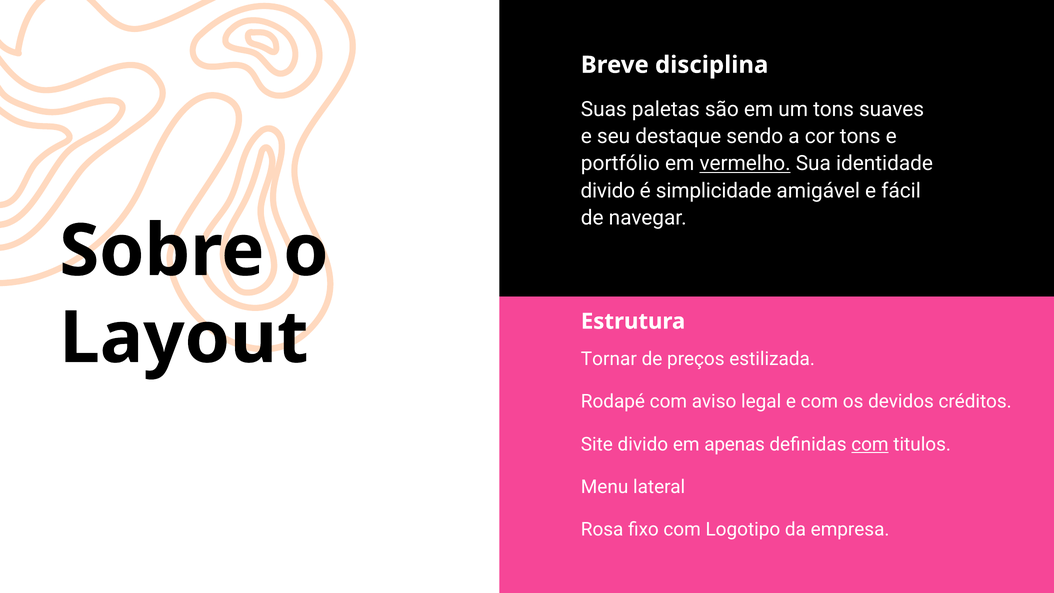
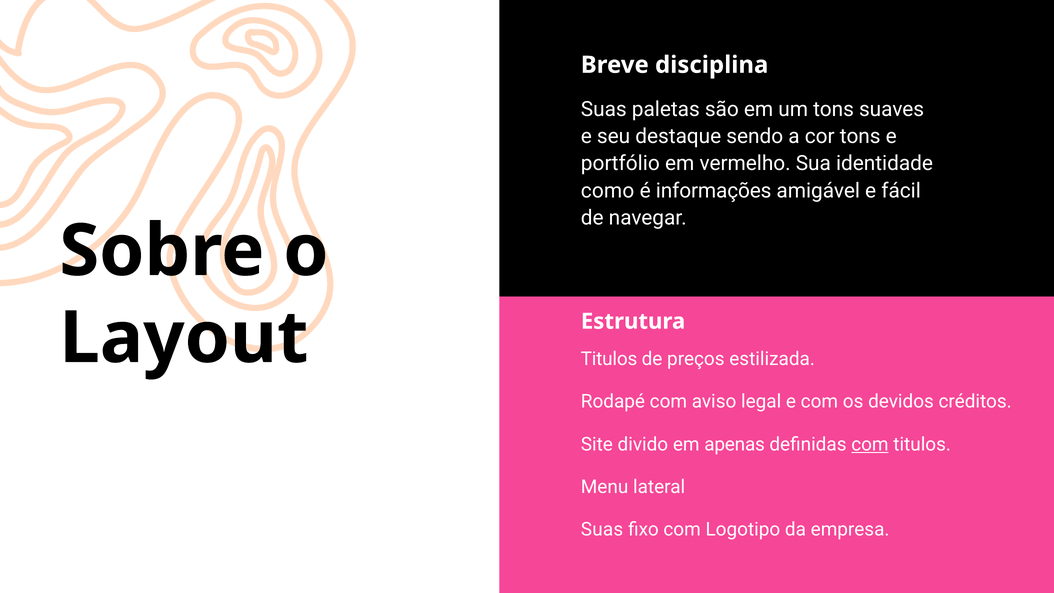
vermelho underline: present -> none (745, 164)
divido: divido -> como (608, 191)
simplicidade: simplicidade -> informações (714, 191)
Tornar: Tornar -> Titulos (609, 359)
Rosa: Rosa -> Suas (602, 529)
